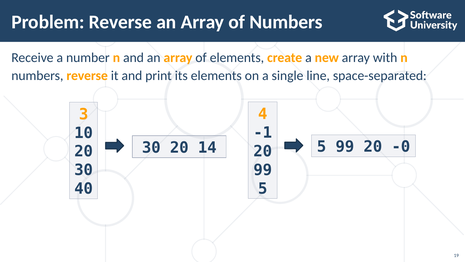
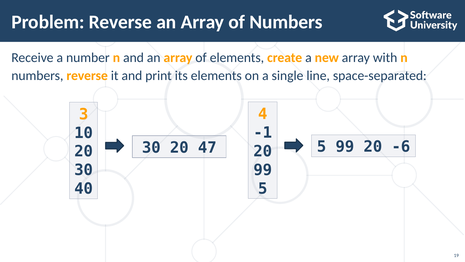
-0: -0 -> -6 (401, 147)
14: 14 -> 47 (207, 148)
